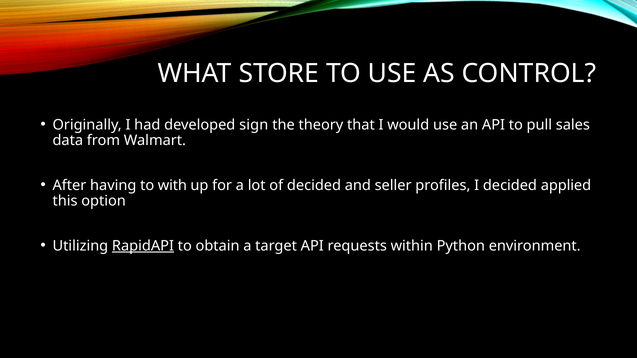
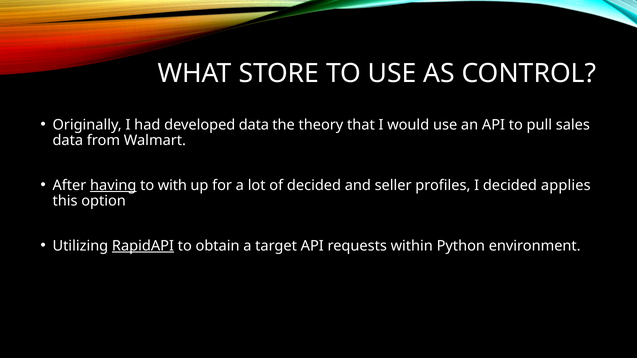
developed sign: sign -> data (254, 125)
having underline: none -> present (113, 185)
applied: applied -> applies (566, 185)
